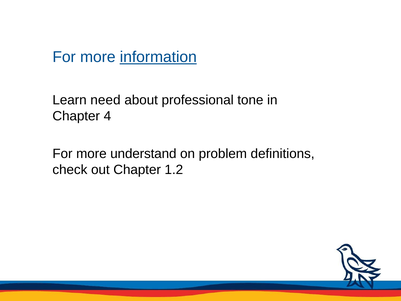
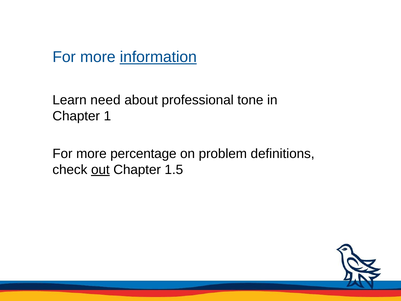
4: 4 -> 1 (107, 116)
understand: understand -> percentage (143, 154)
out underline: none -> present (100, 170)
1.2: 1.2 -> 1.5 (174, 170)
